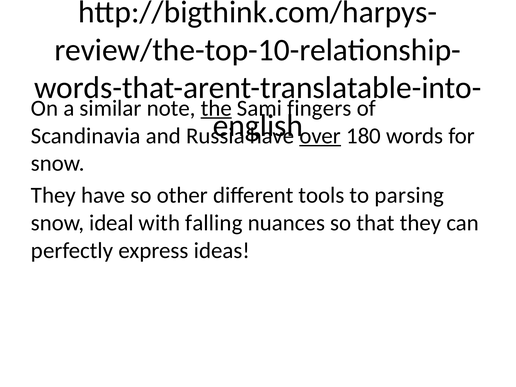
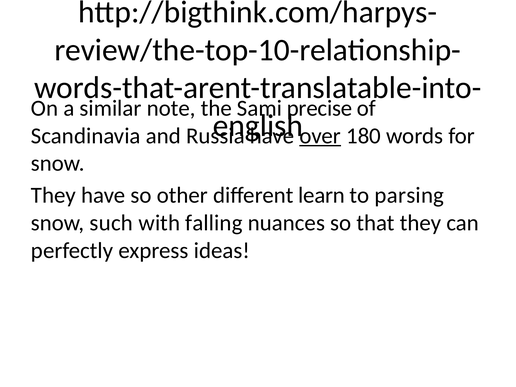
the underline: present -> none (216, 108)
fingers: fingers -> precise (320, 108)
tools: tools -> learn (322, 195)
ideal: ideal -> such (111, 223)
